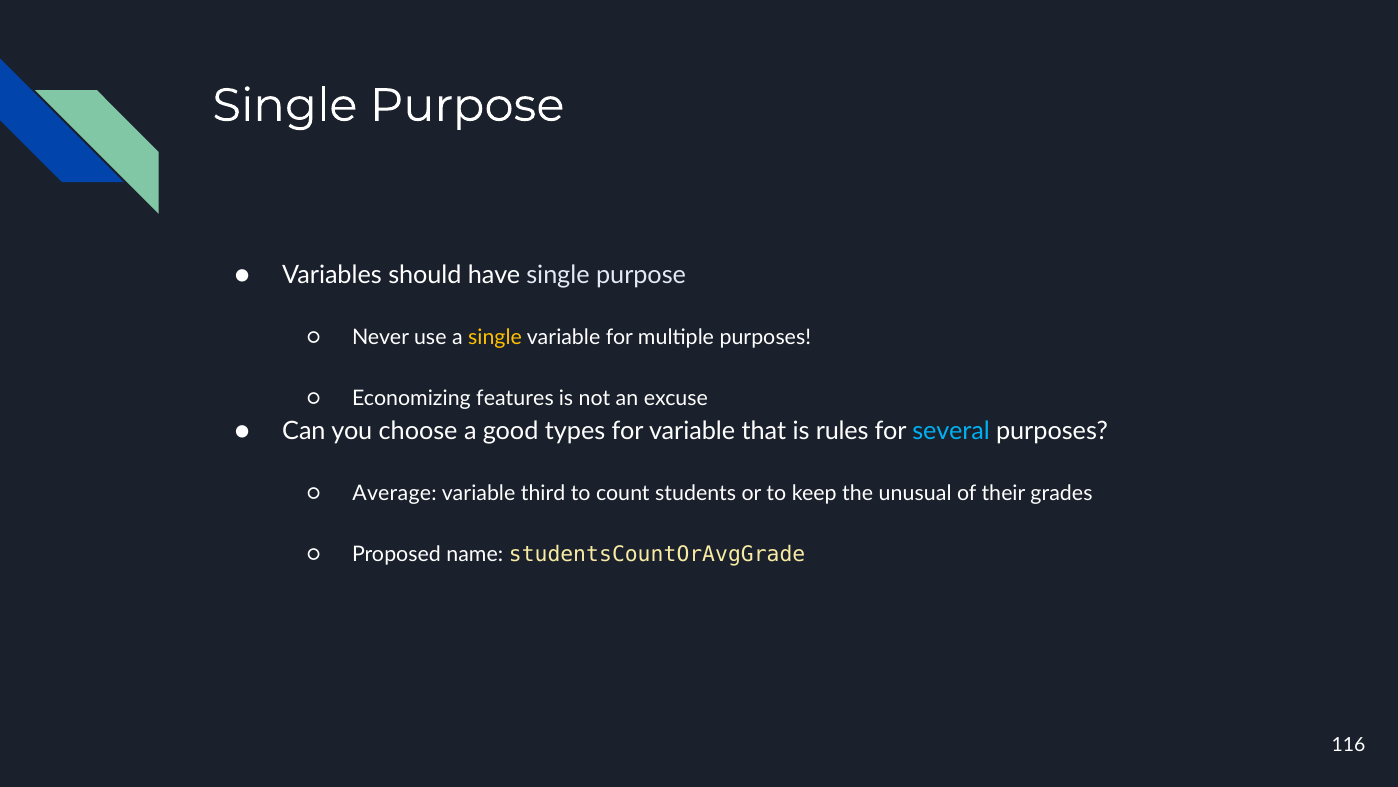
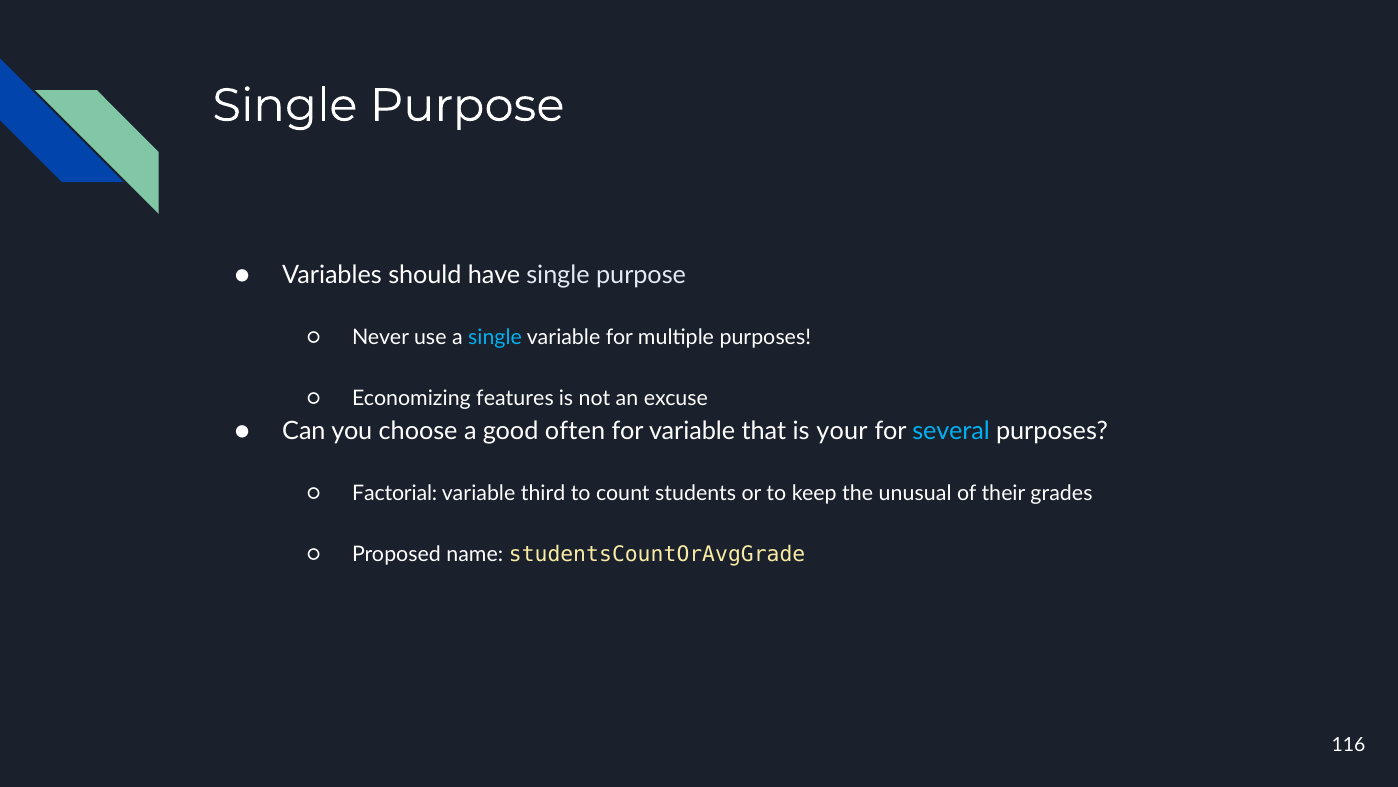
single colour: yellow -> light blue (495, 338)
types: types -> often (575, 431)
rules: rules -> your (842, 431)
Average: Average -> Factorial (395, 493)
